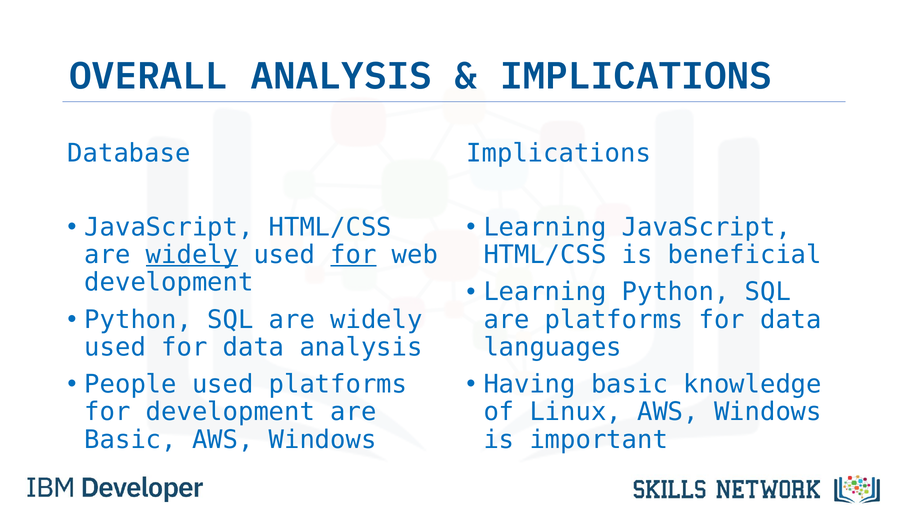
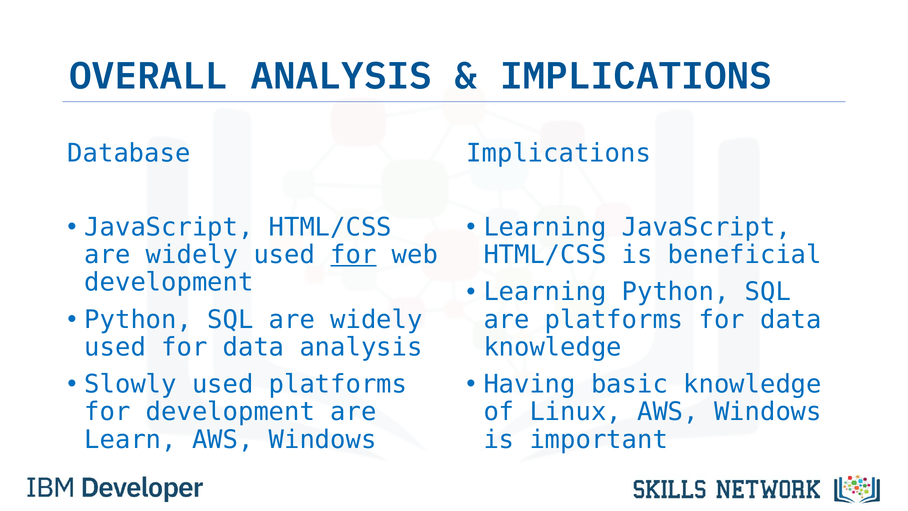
widely underline: present -> none (192, 255)
languages: languages -> knowledge (553, 347)
People: People -> Slowly (131, 384)
Basic: Basic -> Learn (131, 439)
